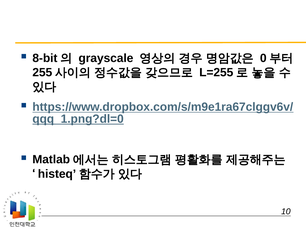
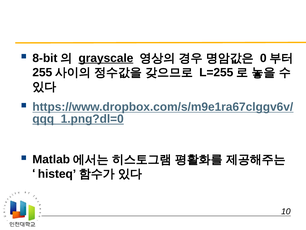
grayscale underline: none -> present (106, 58)
